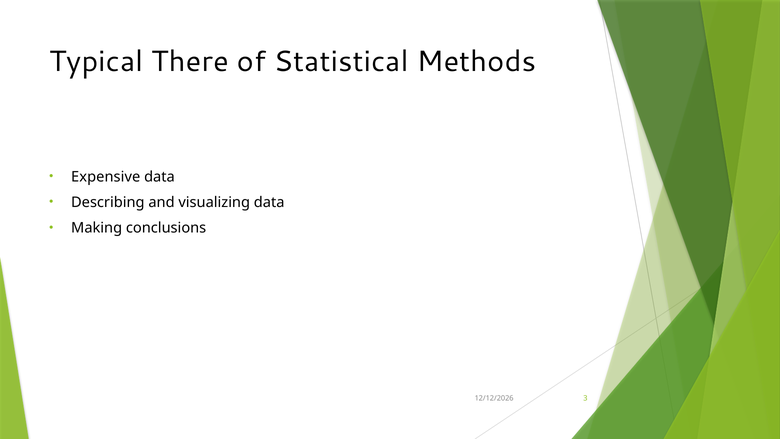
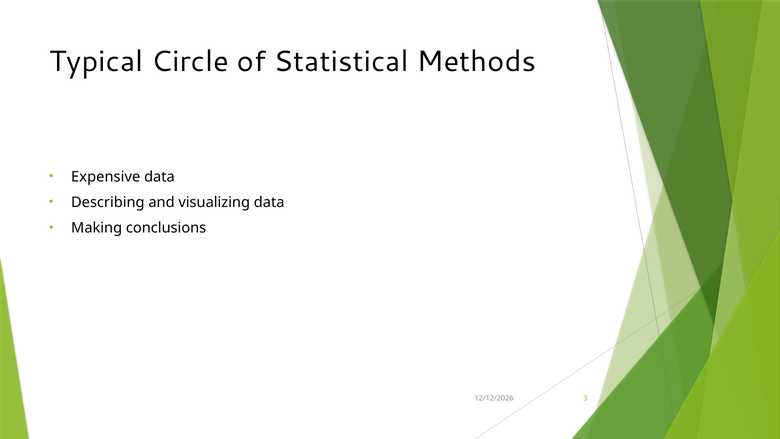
There: There -> Circle (190, 62)
